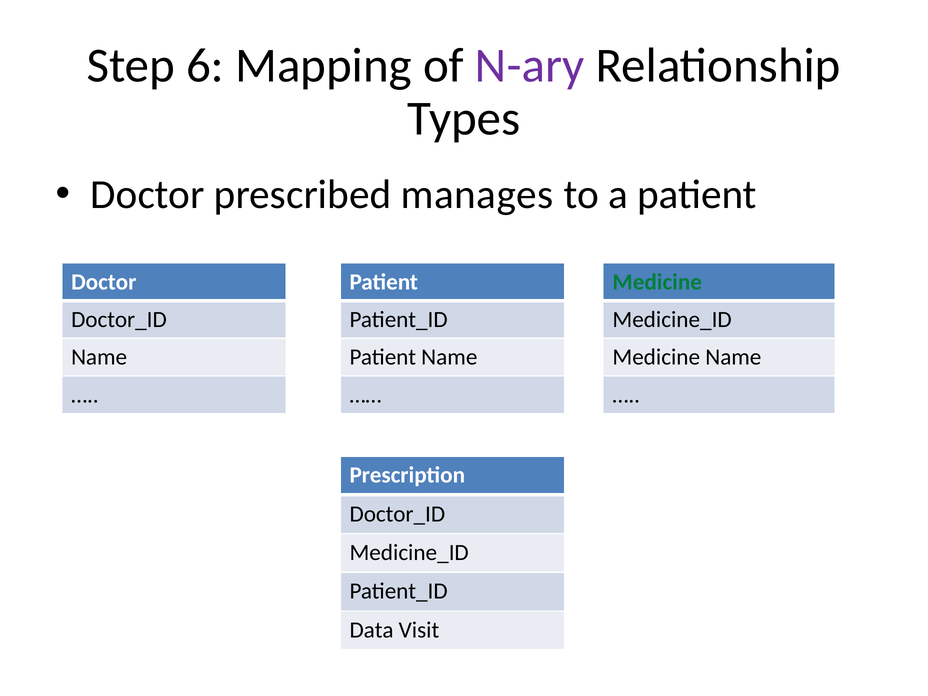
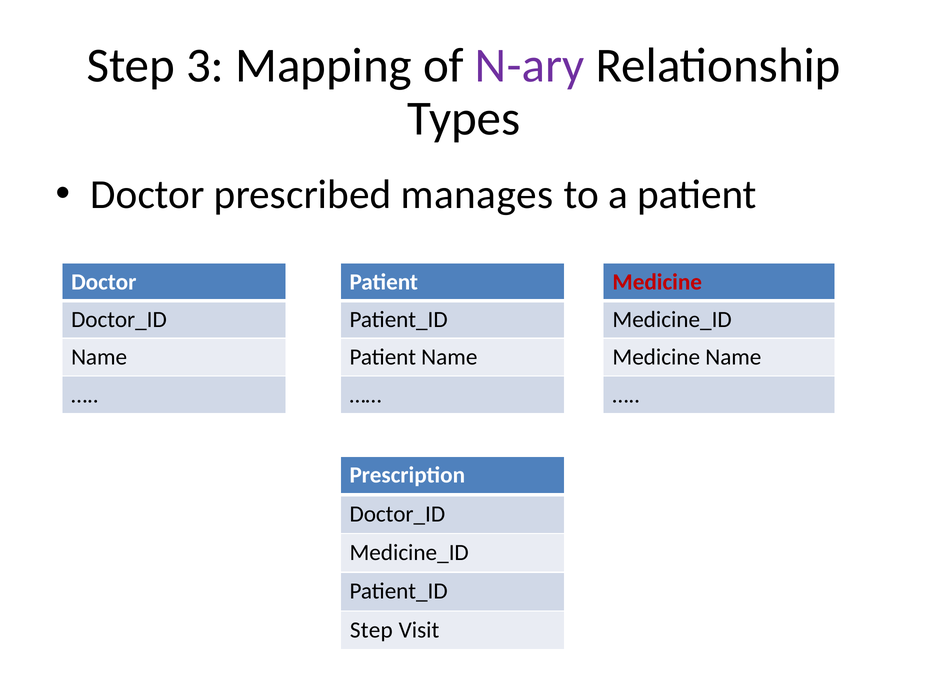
6: 6 -> 3 (205, 66)
Medicine colour: green -> red (657, 282)
Data: Data -> Step (371, 630)
